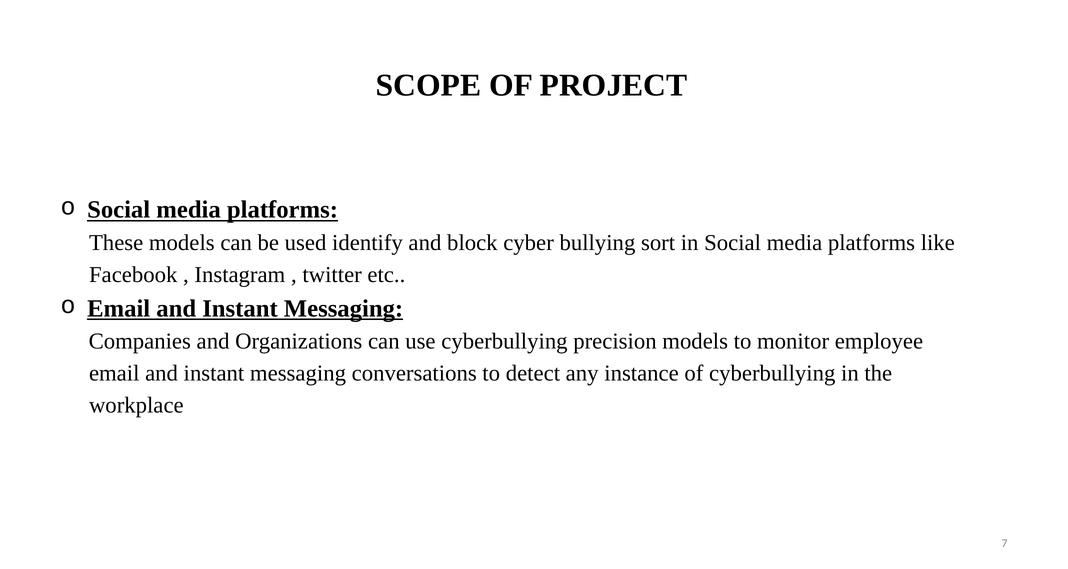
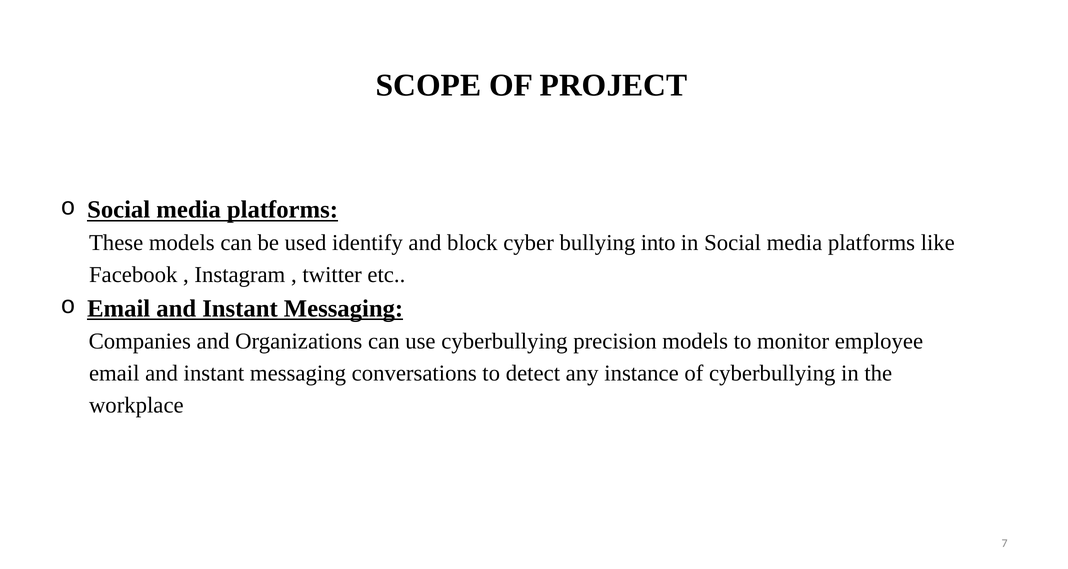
sort: sort -> into (658, 243)
